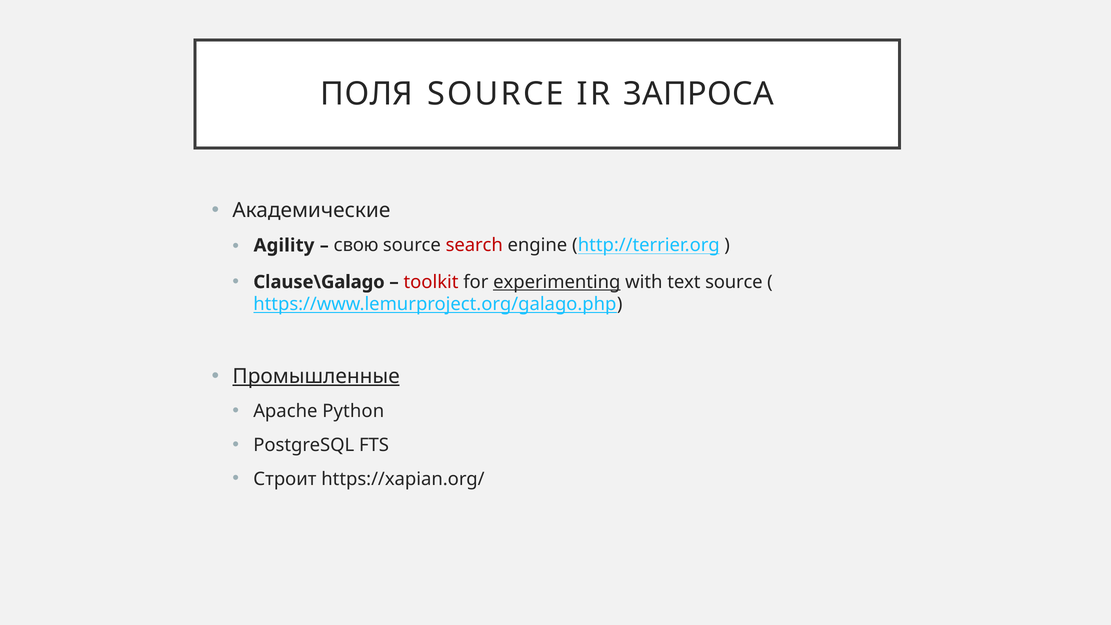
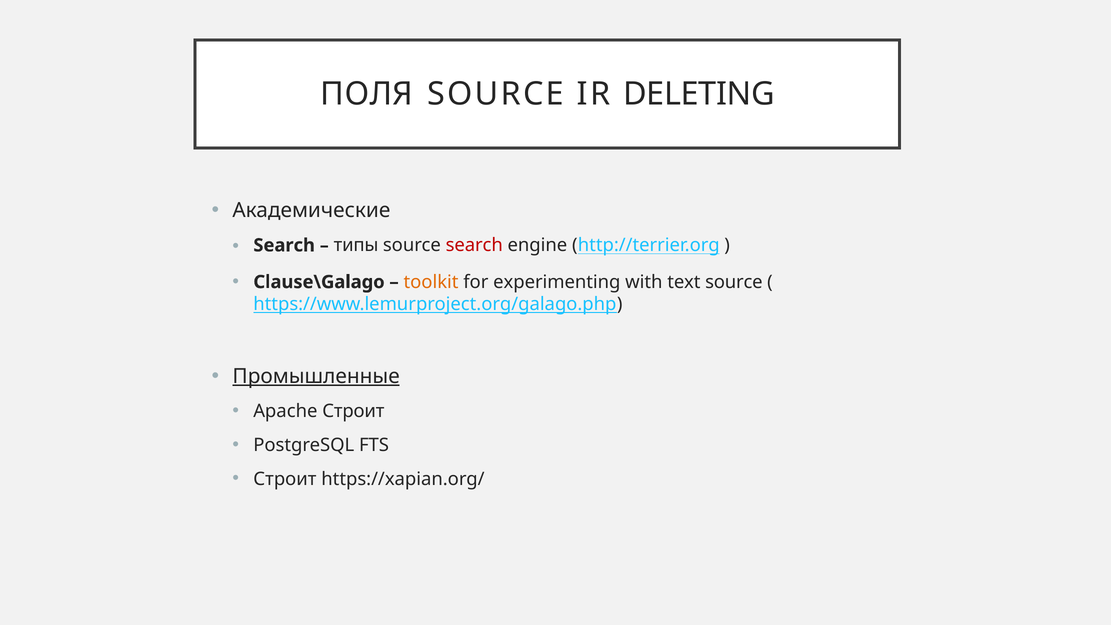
ЗАПРОСА: ЗАПРОСА -> DELETING (699, 94)
Agility: Agility -> Search (284, 245)
свою: свою -> типы (356, 245)
toolkit colour: red -> orange (431, 282)
experimenting underline: present -> none (557, 282)
Apache Python: Python -> Строит (353, 411)
